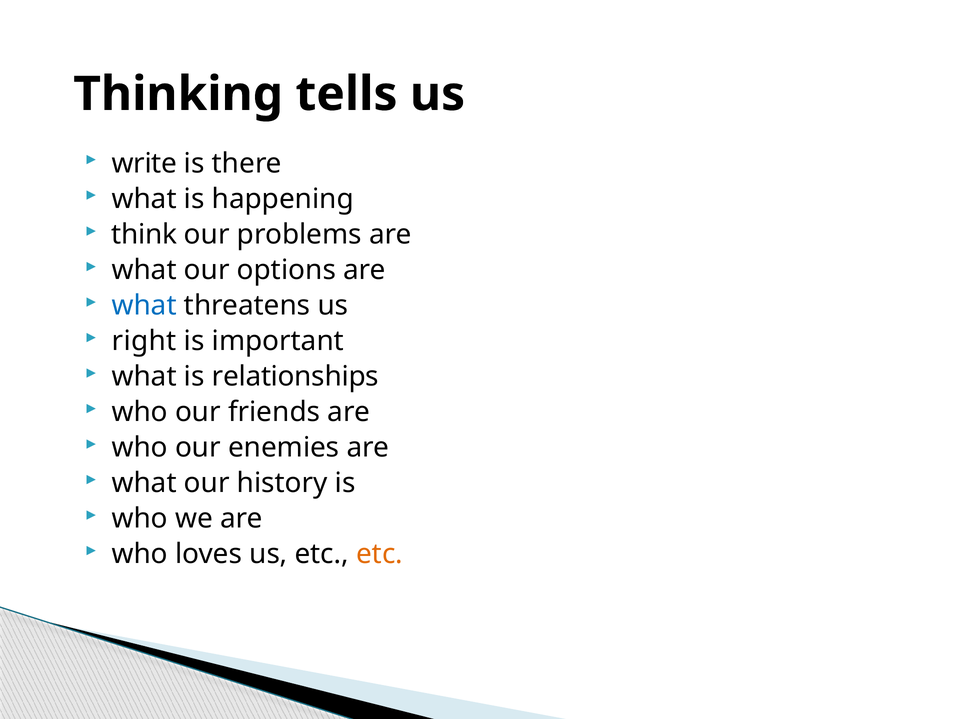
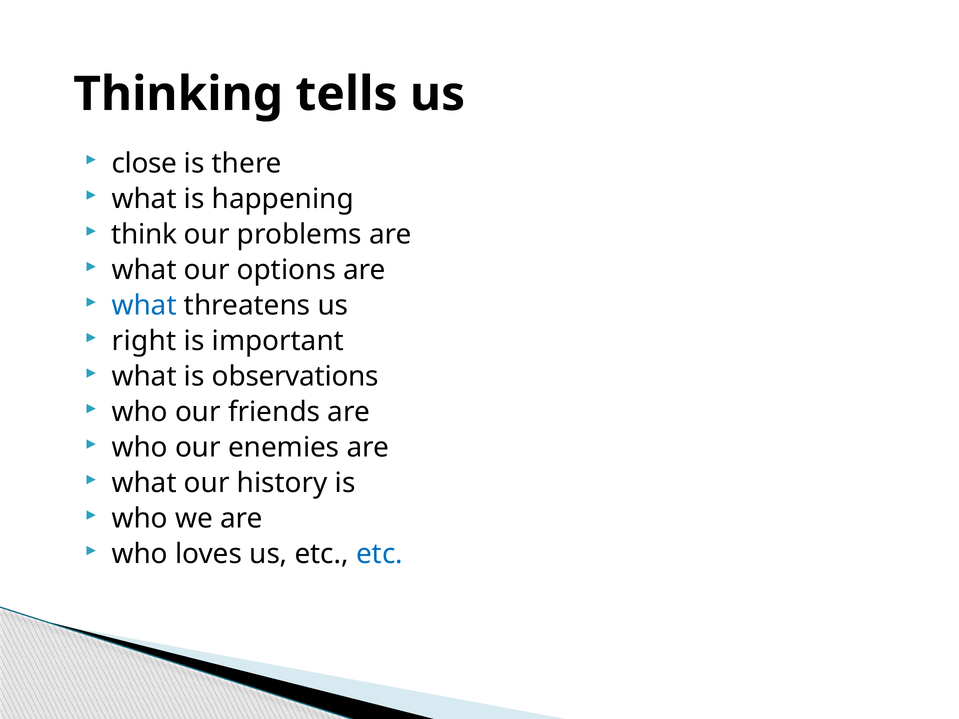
write: write -> close (144, 164)
relationships: relationships -> observations (295, 377)
etc colour: orange -> blue (380, 554)
